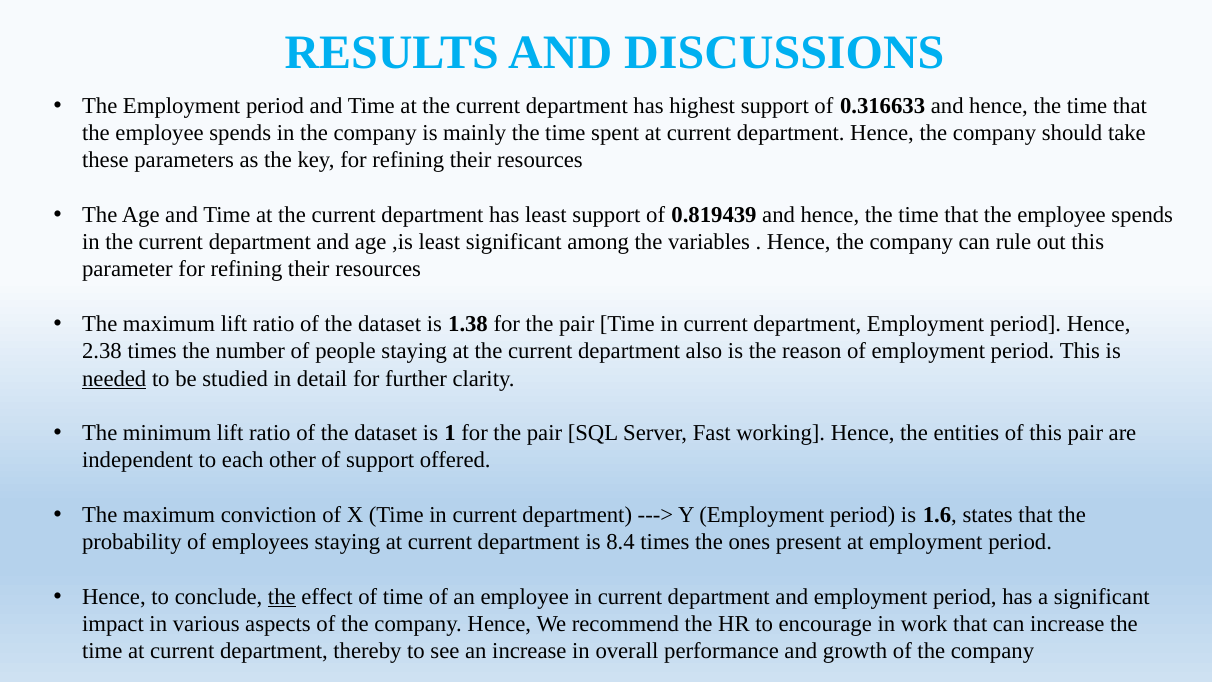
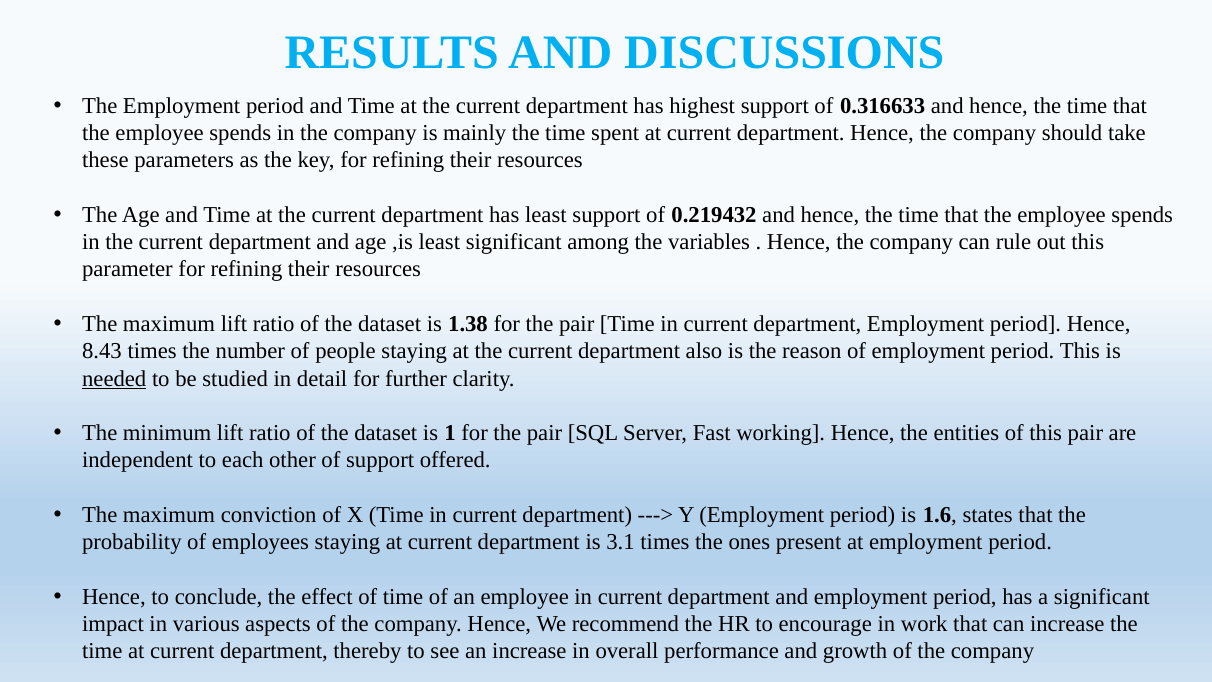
0.819439: 0.819439 -> 0.219432 (714, 215)
2.38: 2.38 -> 8.43 (102, 351)
8.4: 8.4 -> 3.1 (621, 542)
the underline: present -> none (282, 597)
